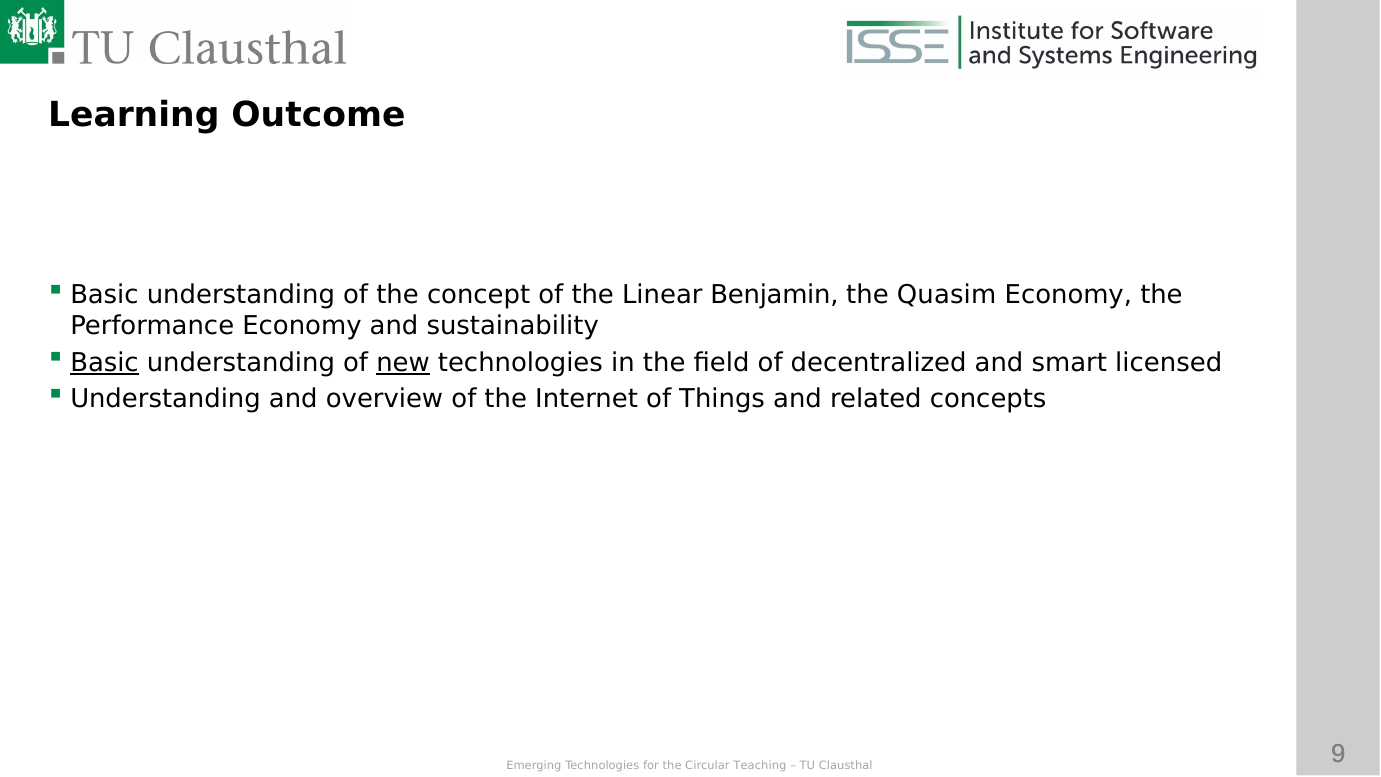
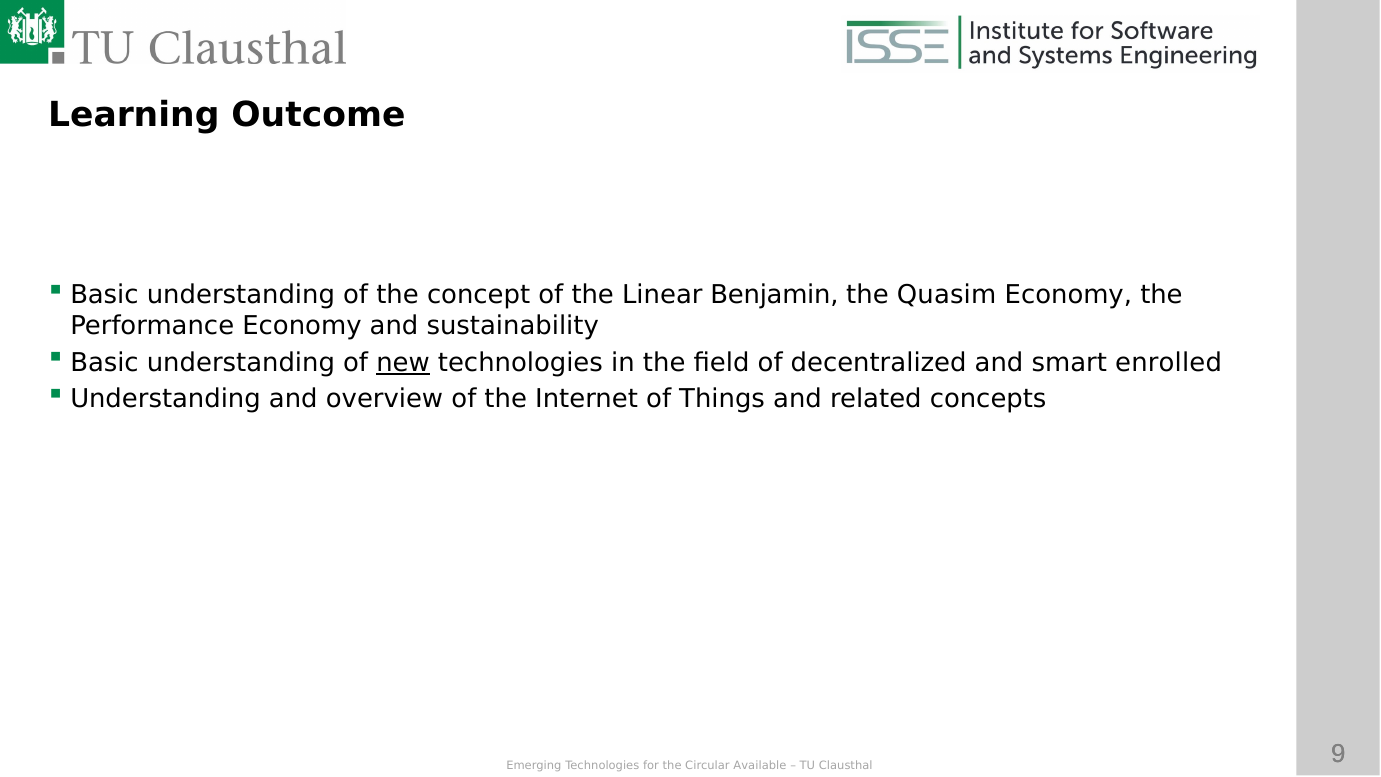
Basic underline: present -> none (104, 363)
licensed: licensed -> enrolled (1169, 363)
Teaching: Teaching -> Available (760, 765)
